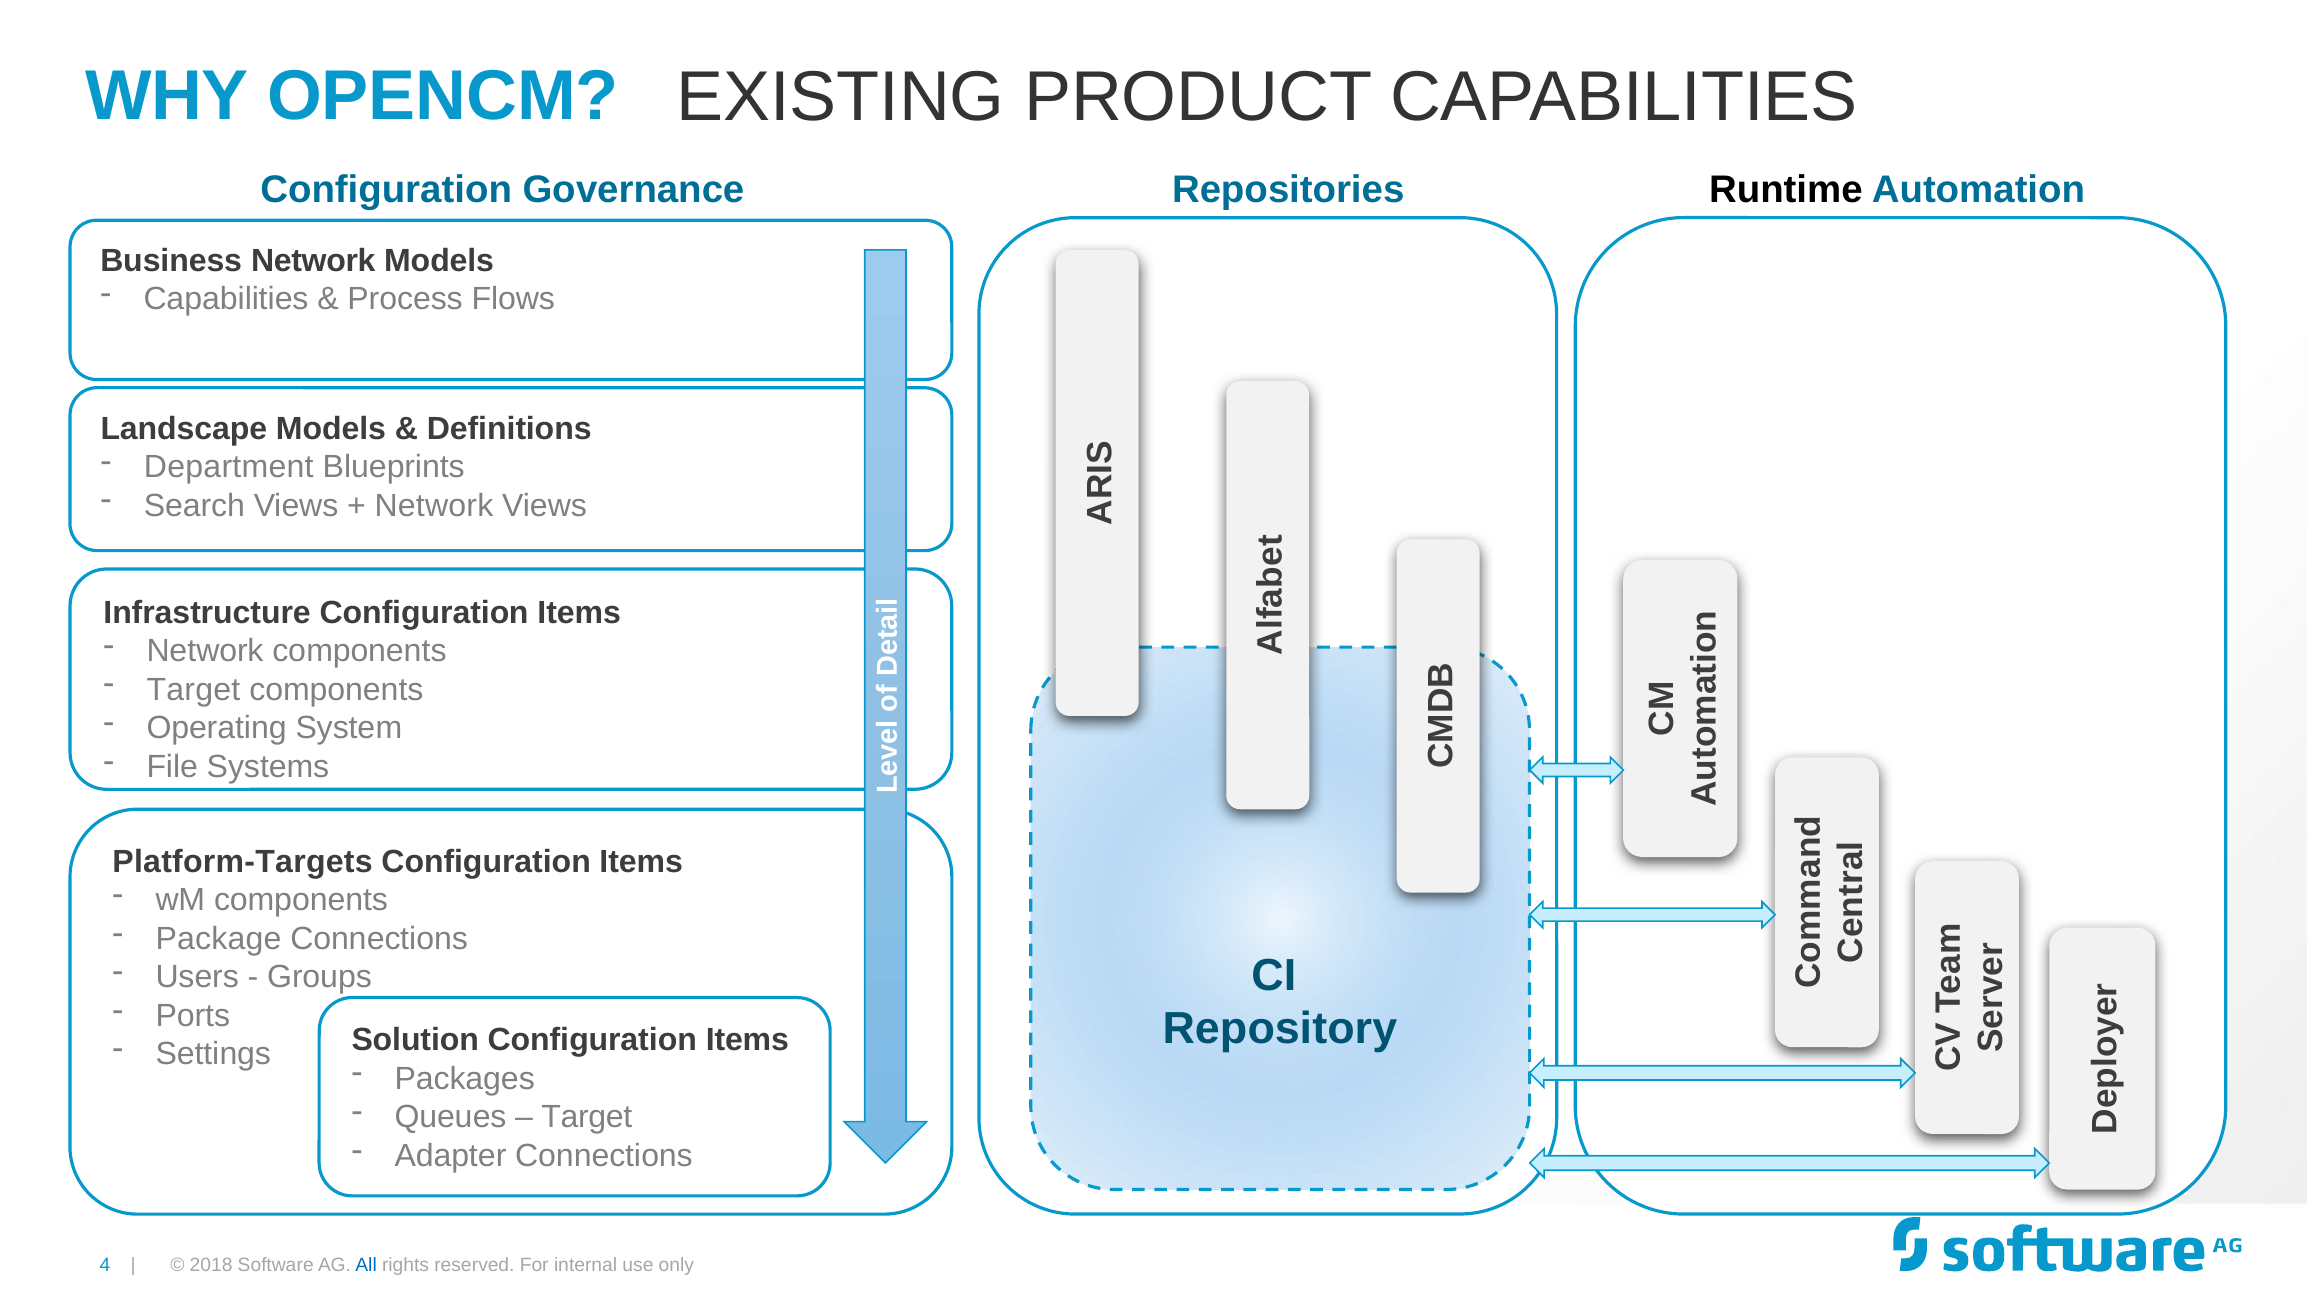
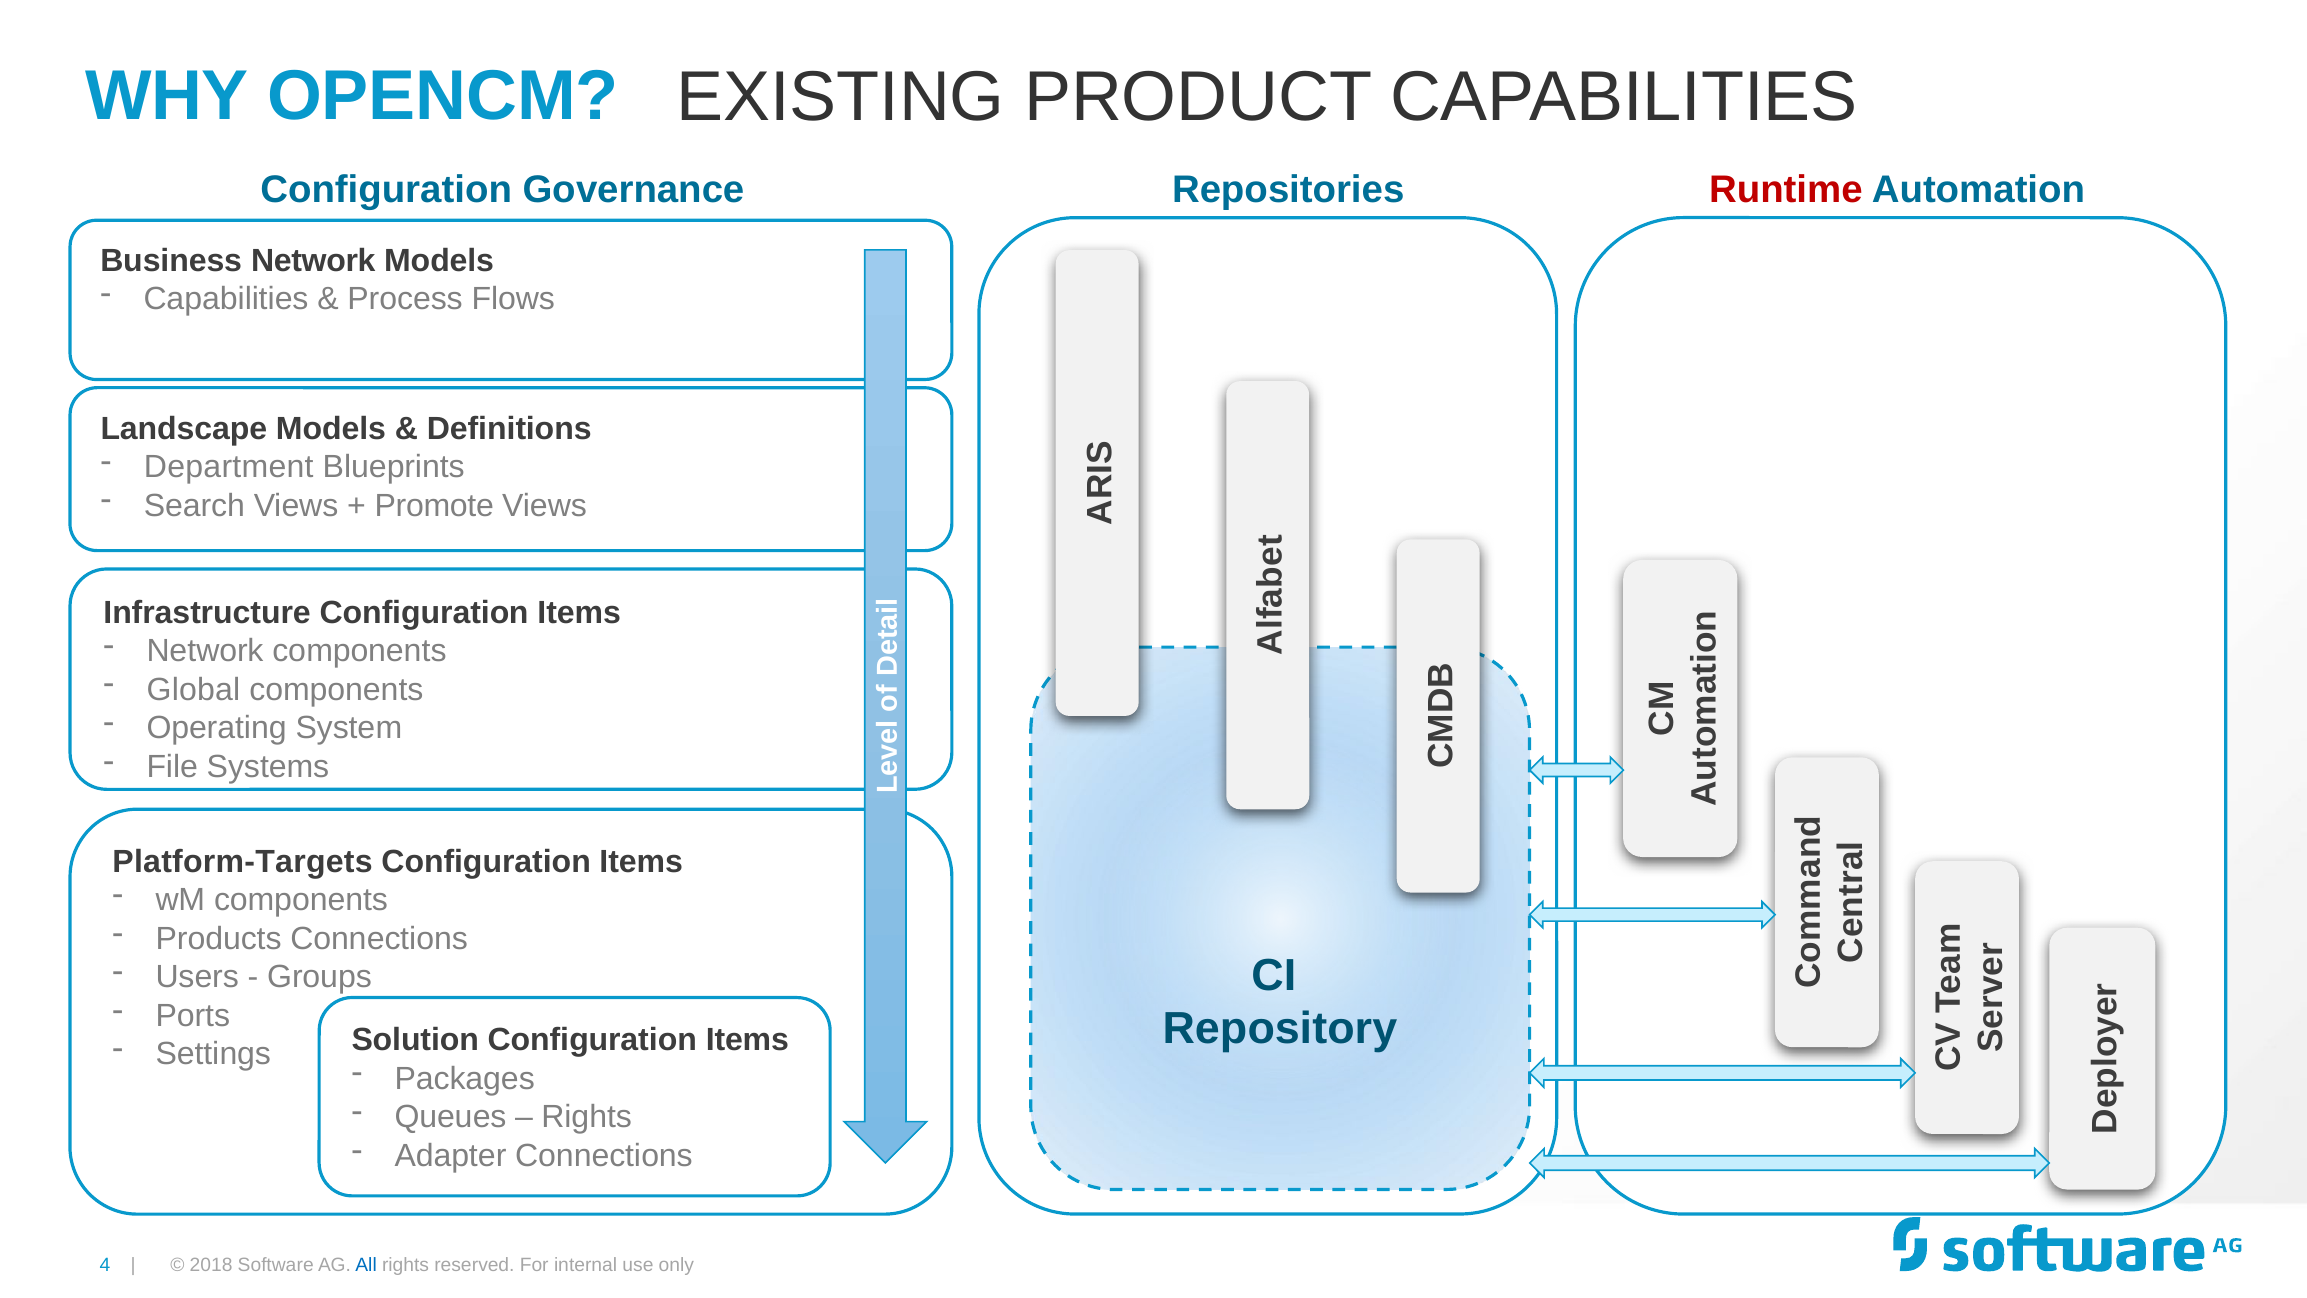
Runtime colour: black -> red (1786, 189)
Network: Network -> Promote (434, 505)
Target: Target -> Global (193, 689)
Package: Package -> Products (219, 939)
Target: Target -> Rights (587, 1117)
